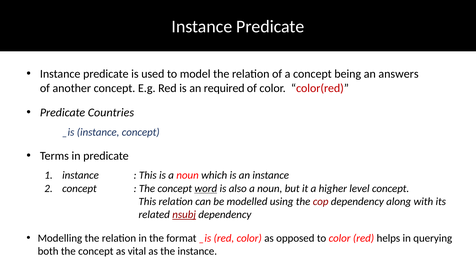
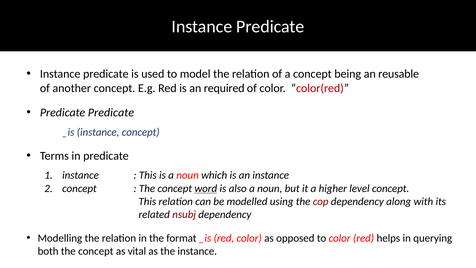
answers: answers -> reusable (399, 74)
Predicate Countries: Countries -> Predicate (111, 112)
nsubj underline: present -> none (184, 214)
